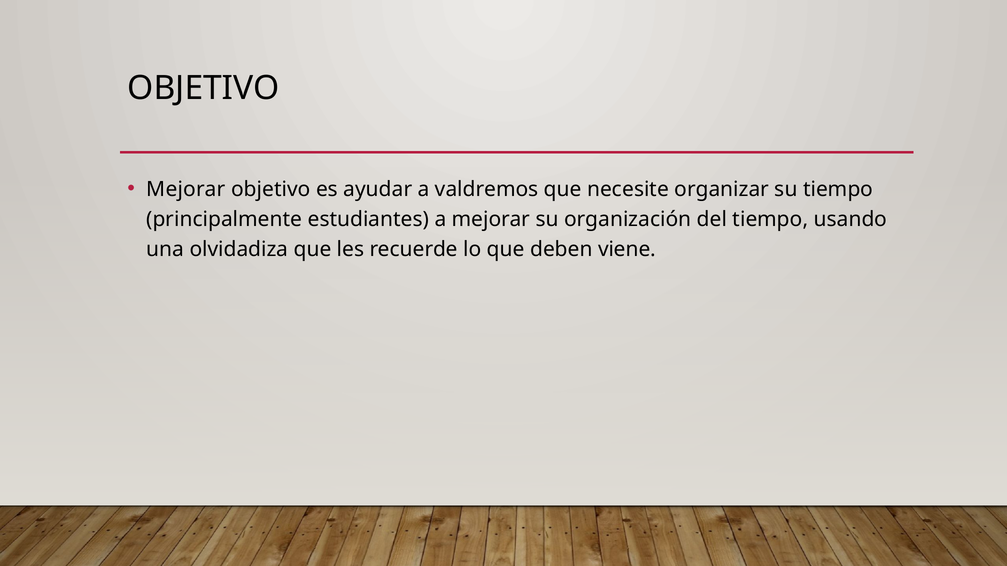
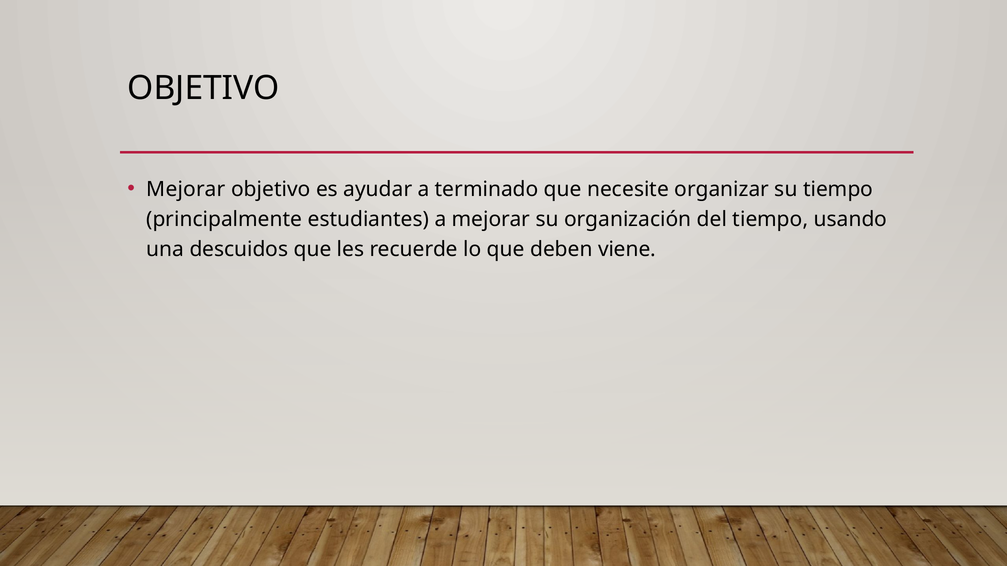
valdremos: valdremos -> terminado (487, 189)
olvidadiza: olvidadiza -> descuidos (239, 250)
